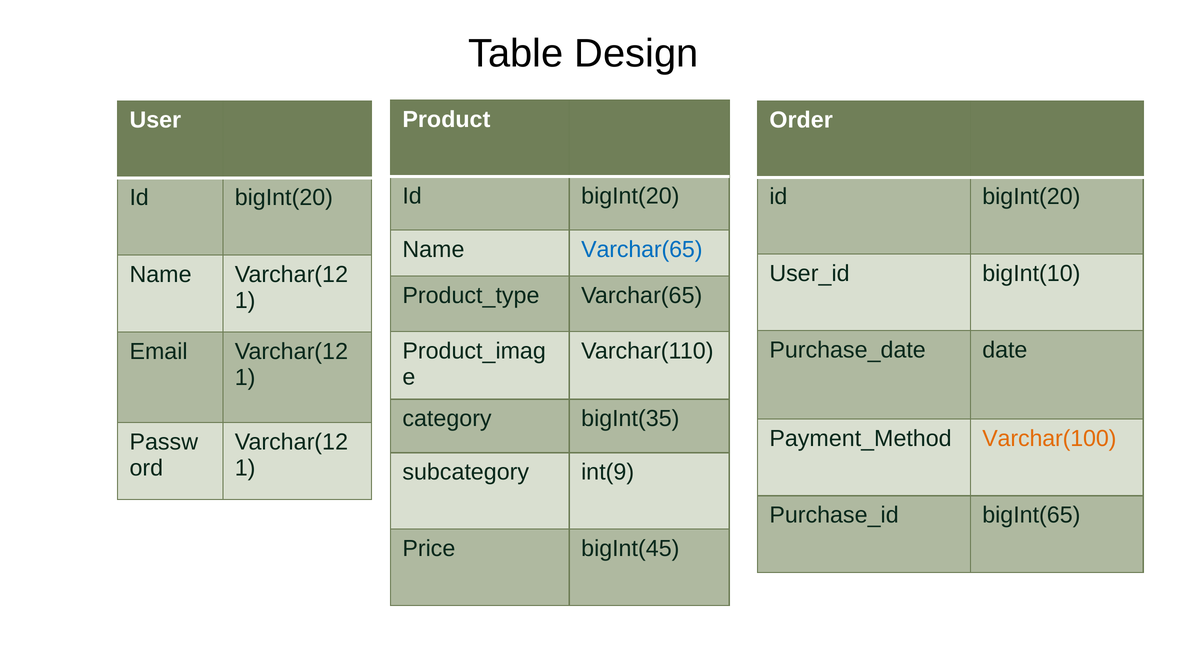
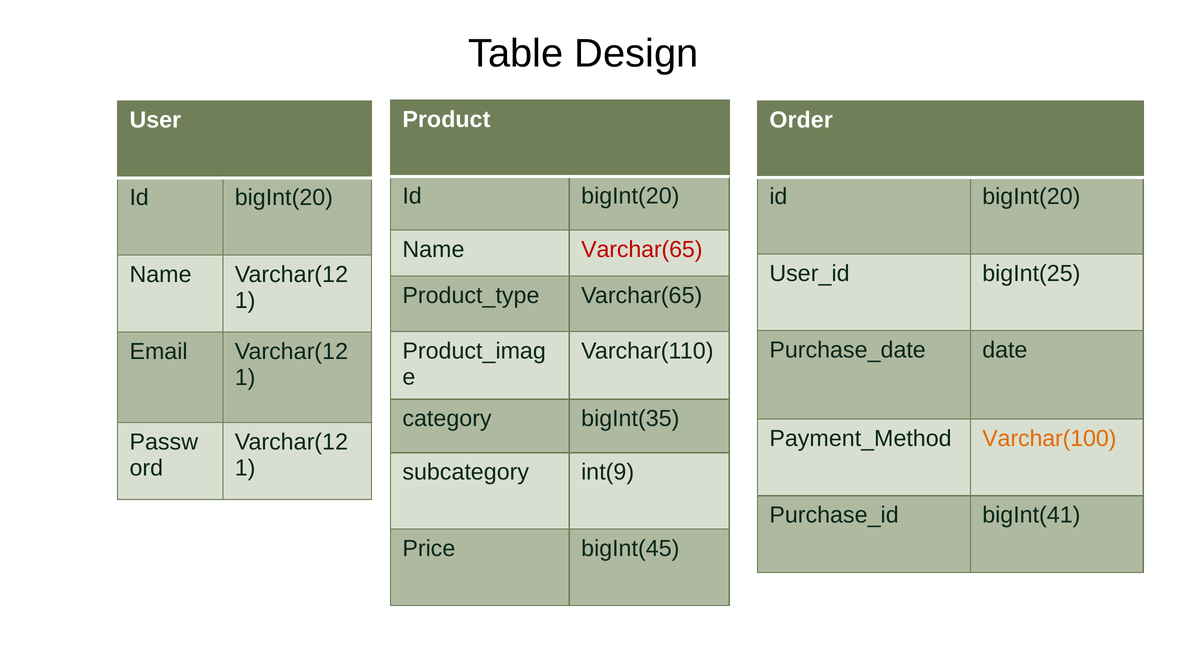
Varchar(65 colour: blue -> red (642, 249)
bigInt(10: bigInt(10 -> bigInt(25 (1031, 274)
bigInt(65: bigInt(65 -> bigInt(41 (1031, 515)
